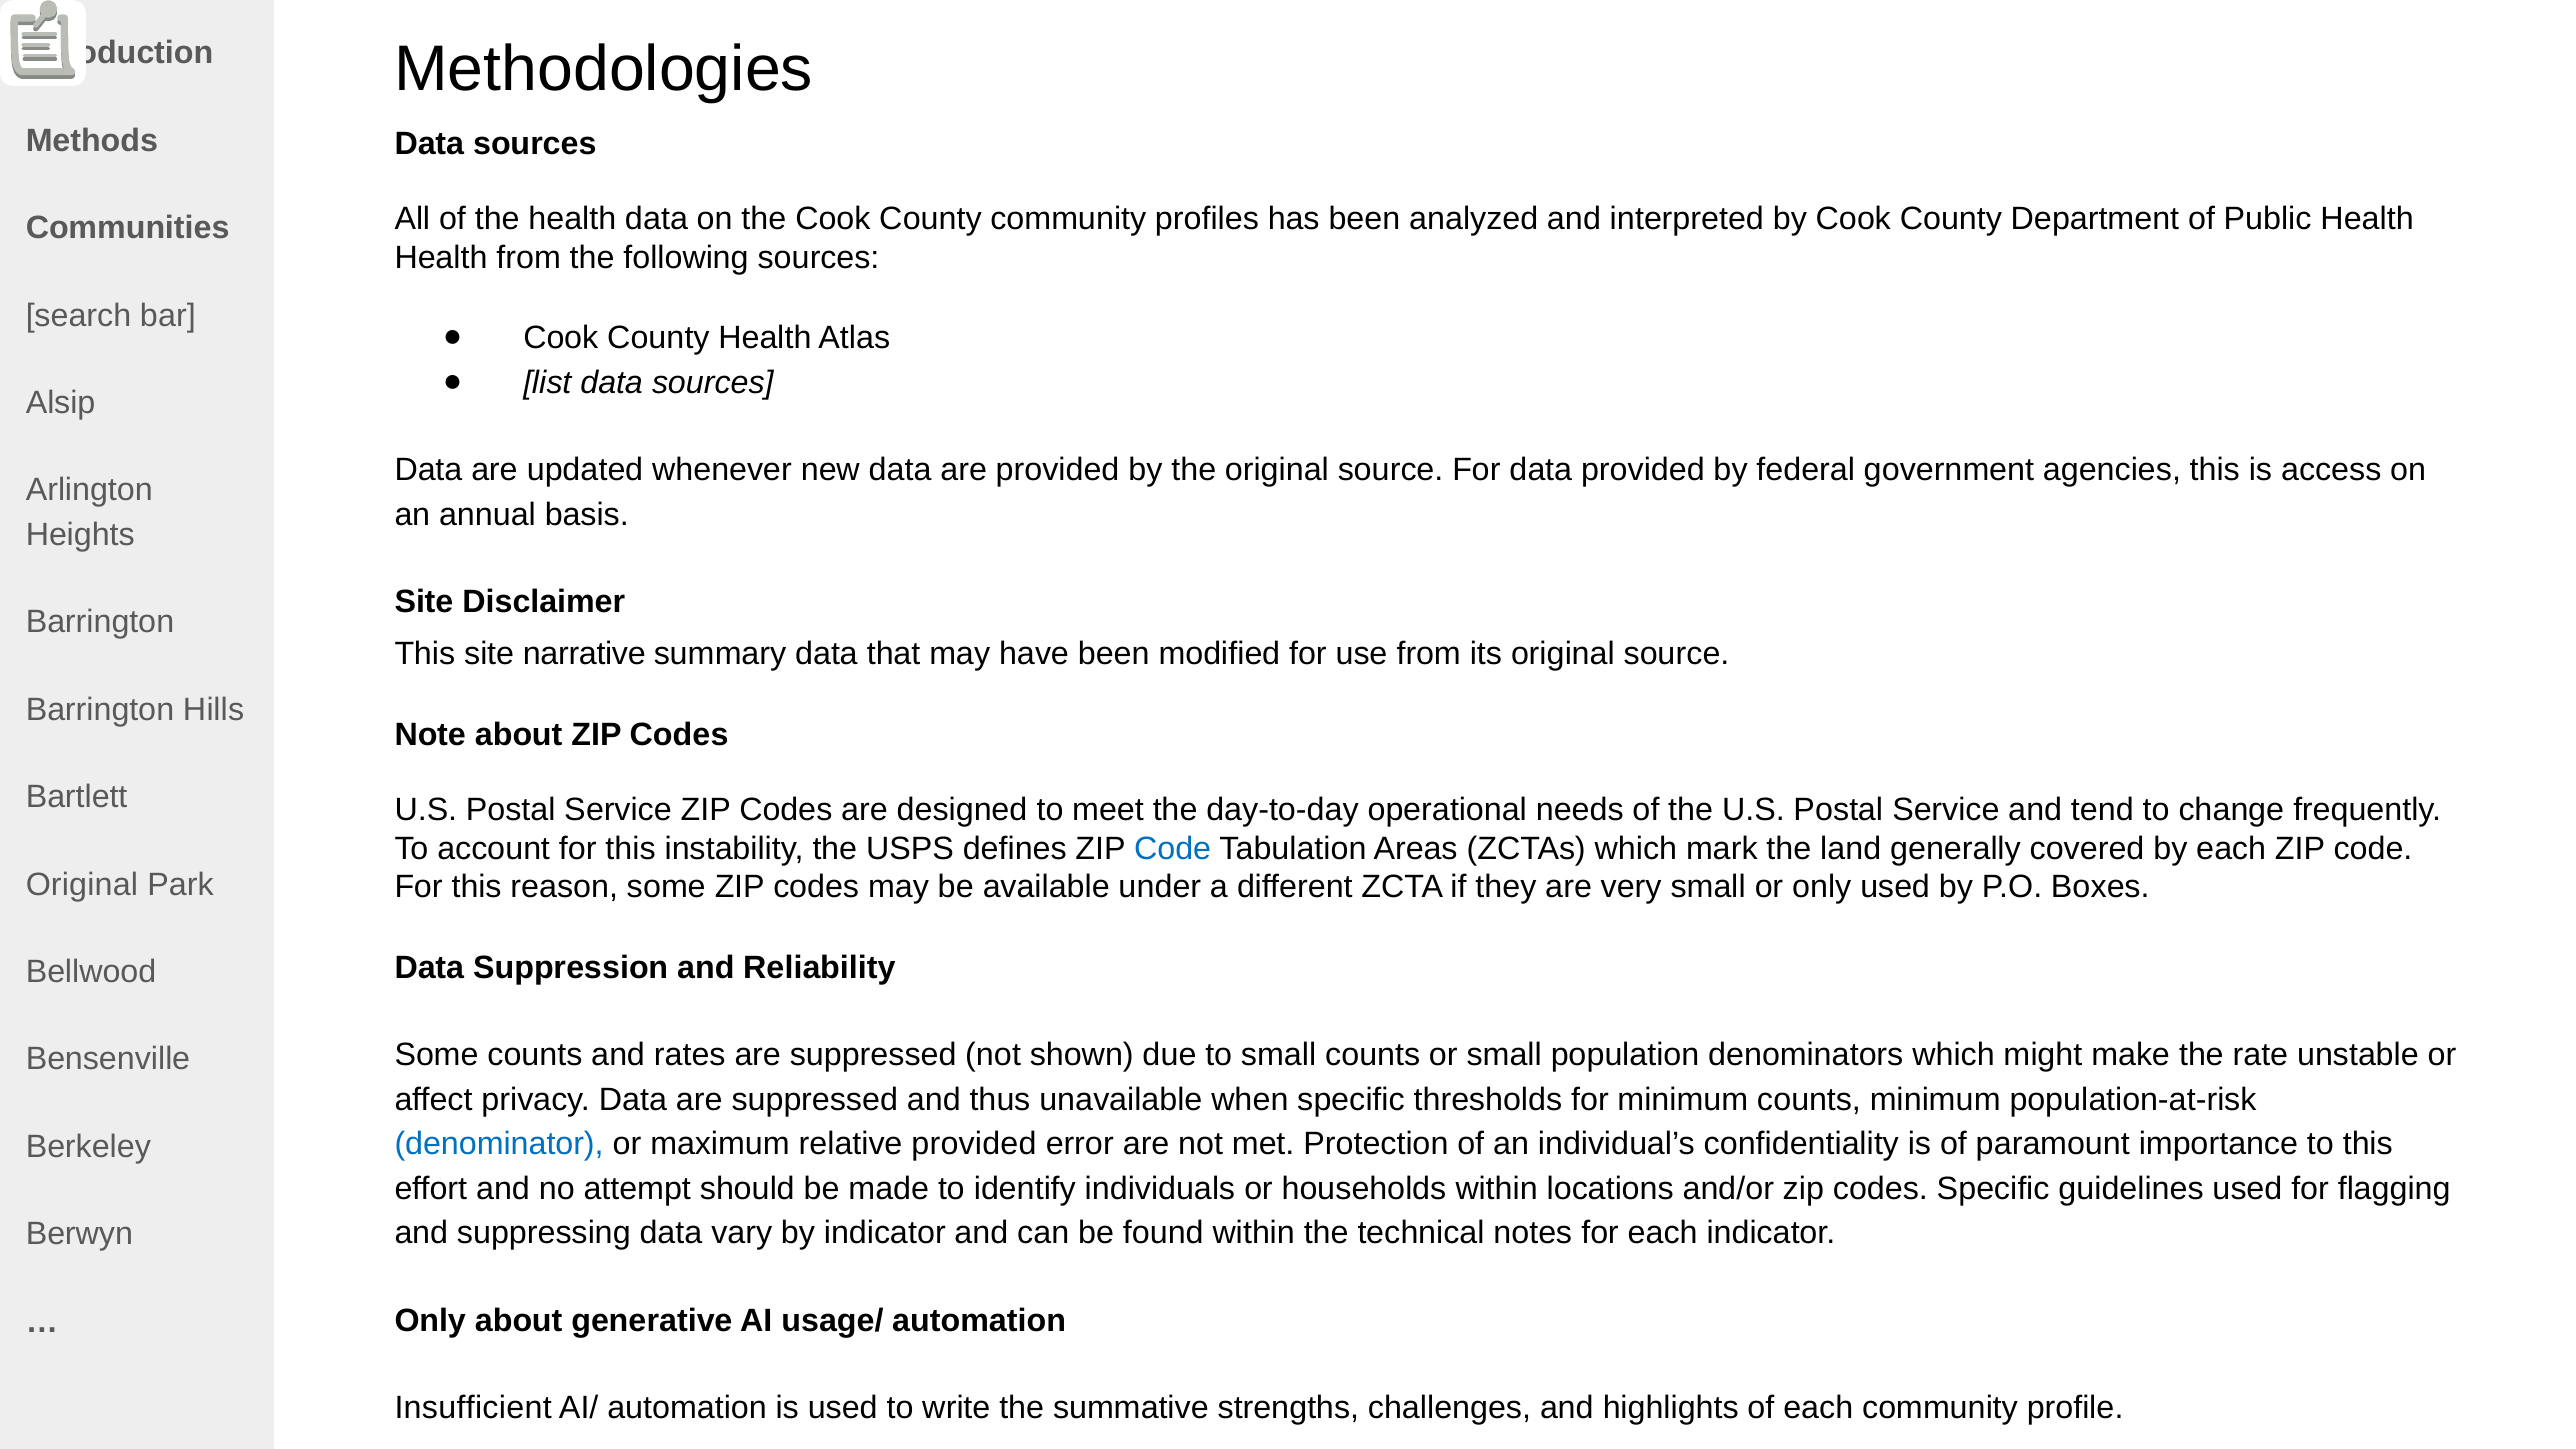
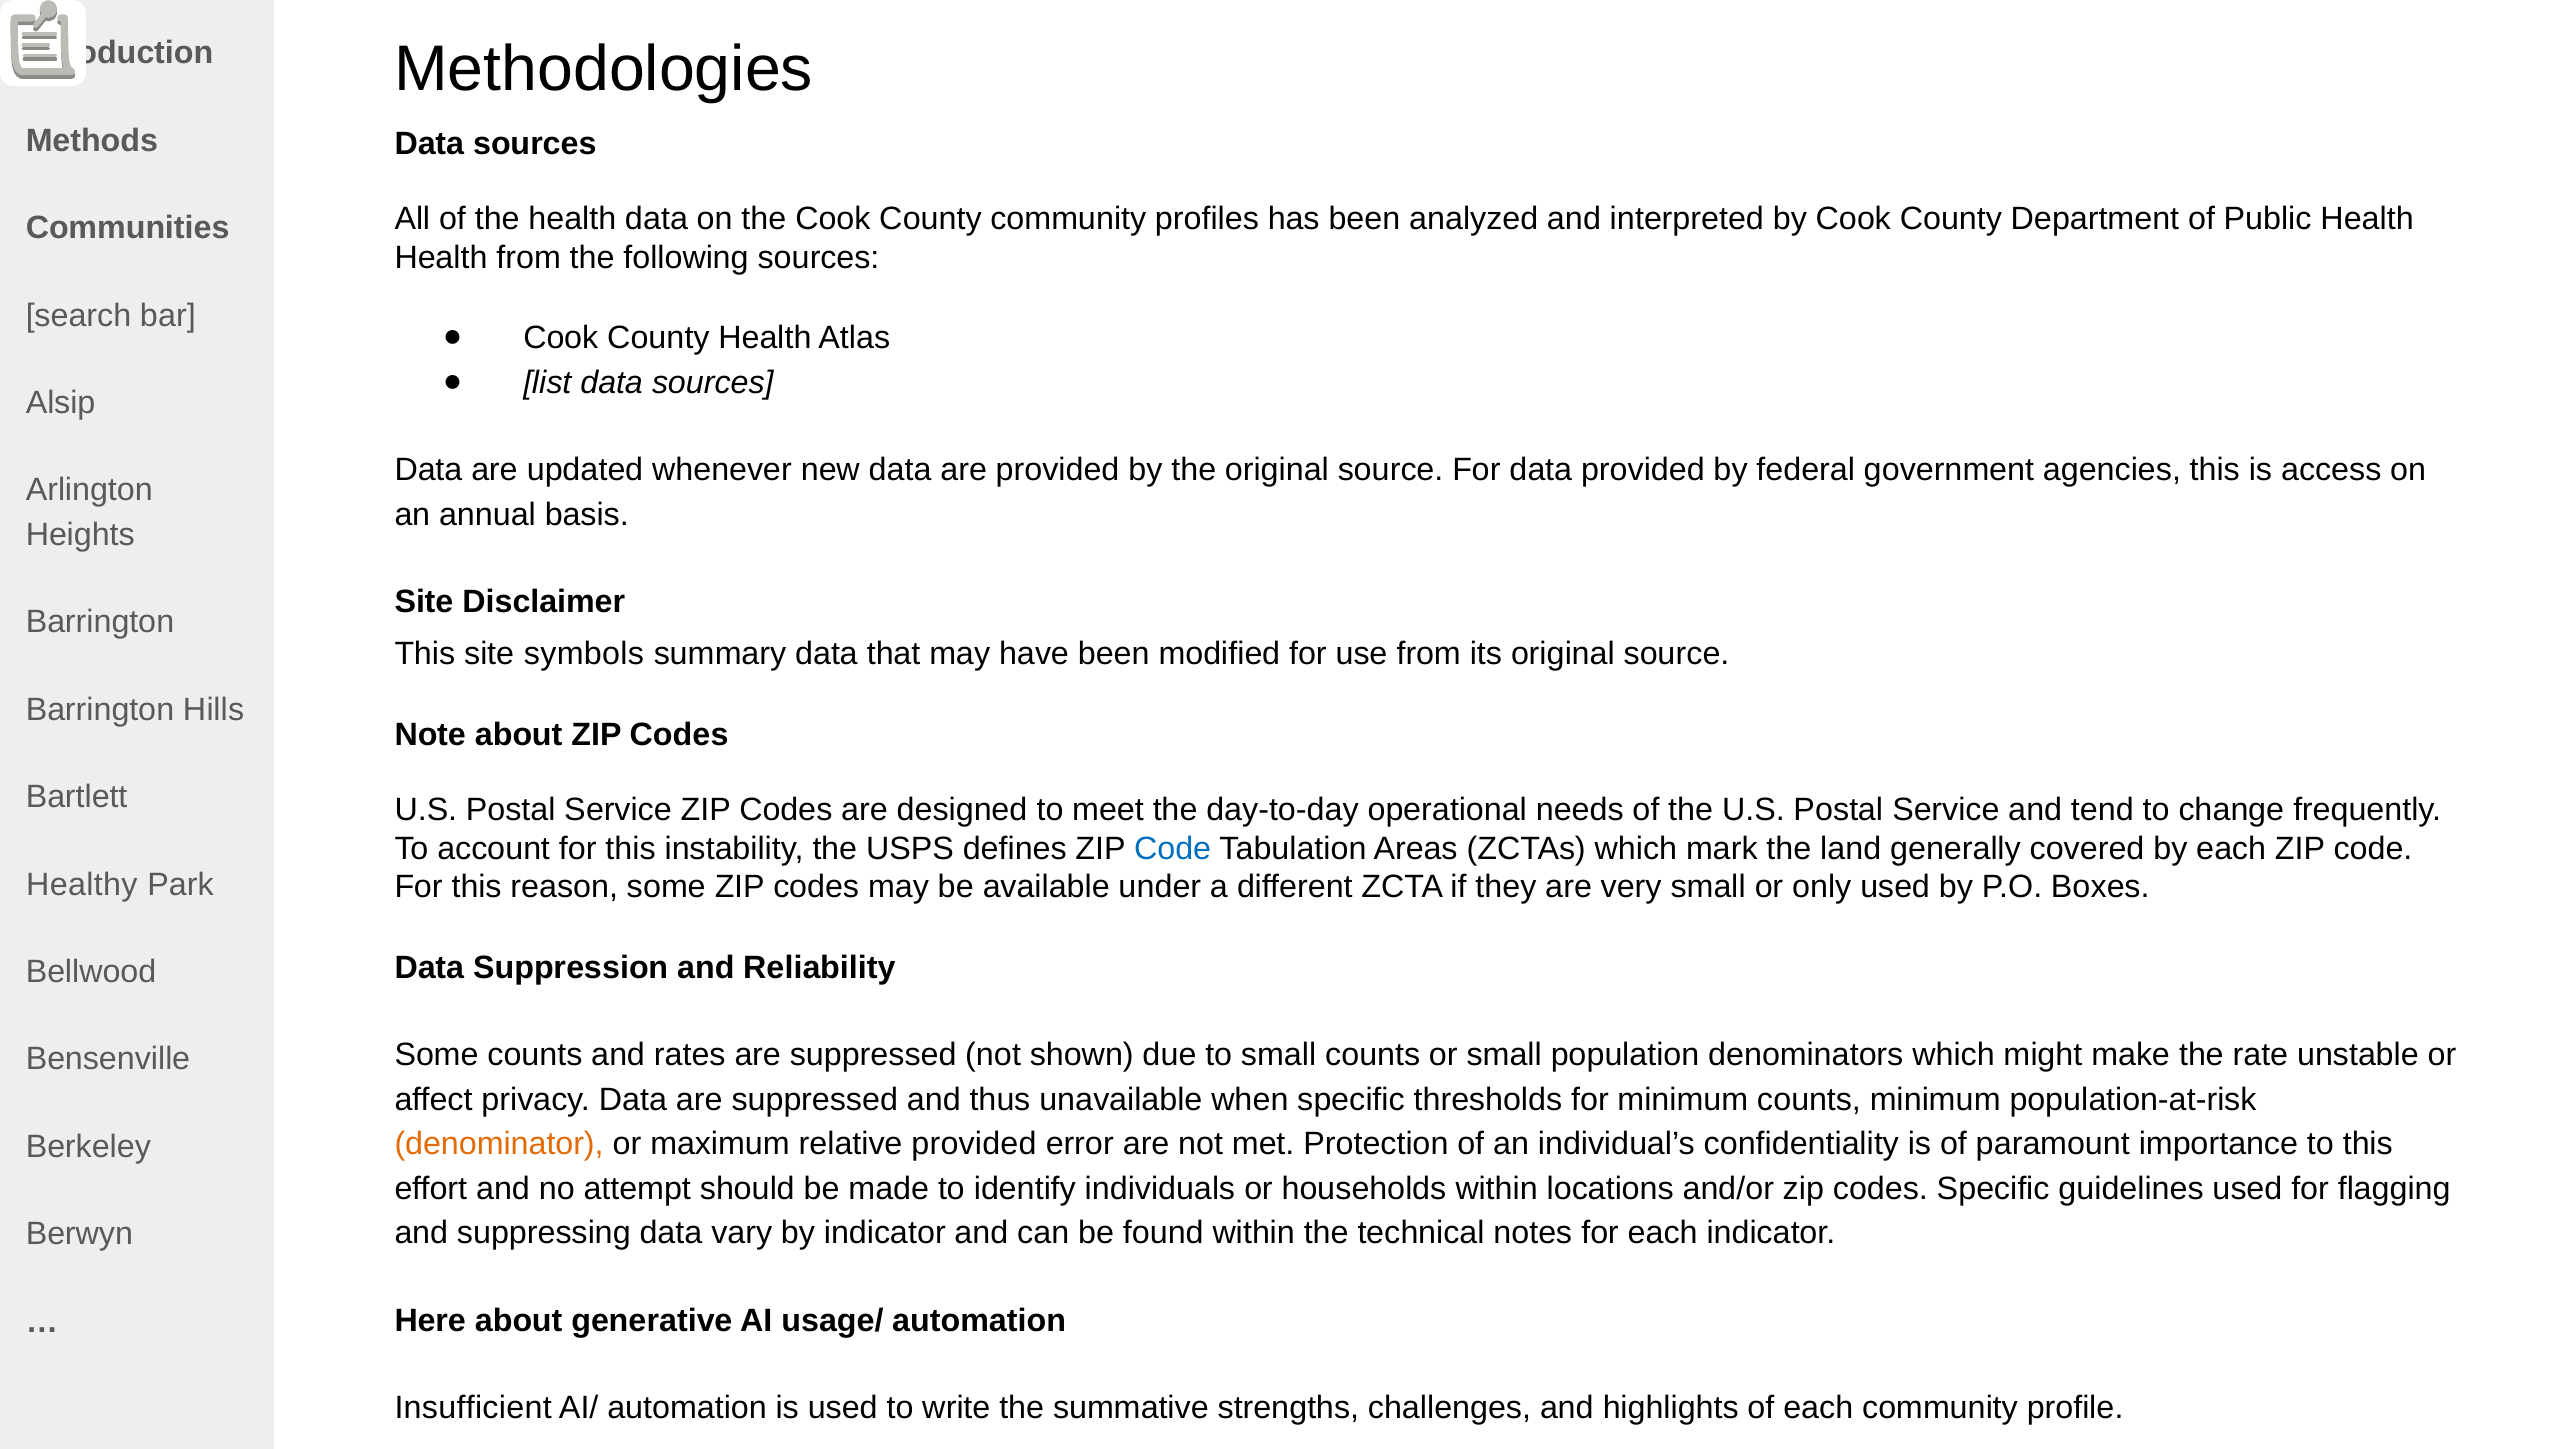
narrative: narrative -> symbols (584, 654)
Original: Original -> Healthy (82, 884)
denominator colour: blue -> orange (499, 1144)
Only: Only -> Here (430, 1320)
